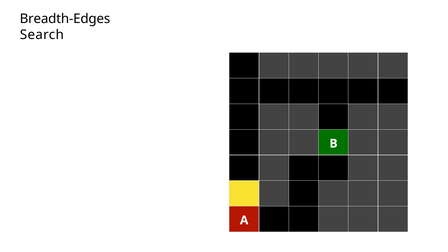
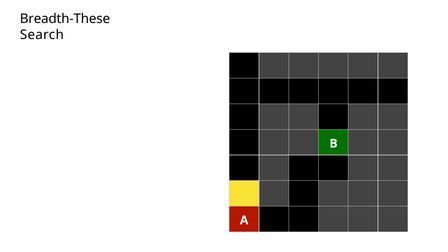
Breadth-Edges: Breadth-Edges -> Breadth-These (65, 19)
